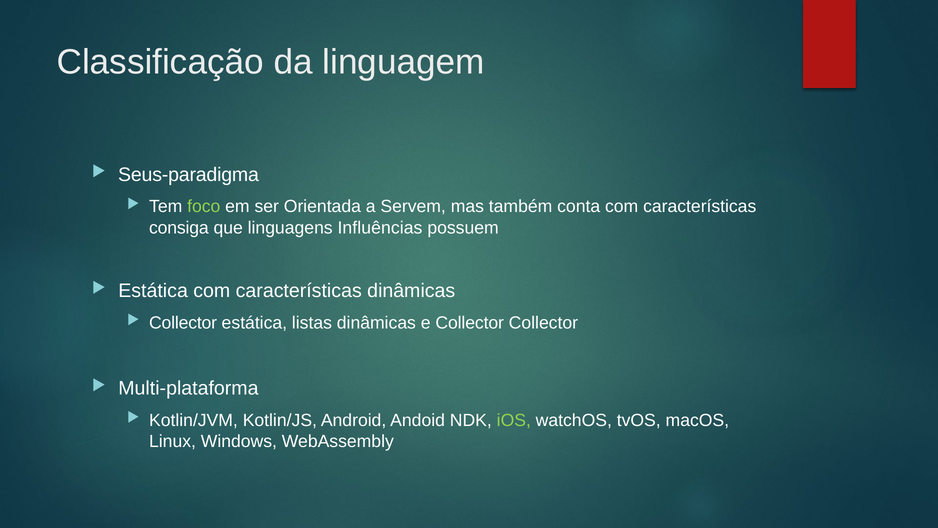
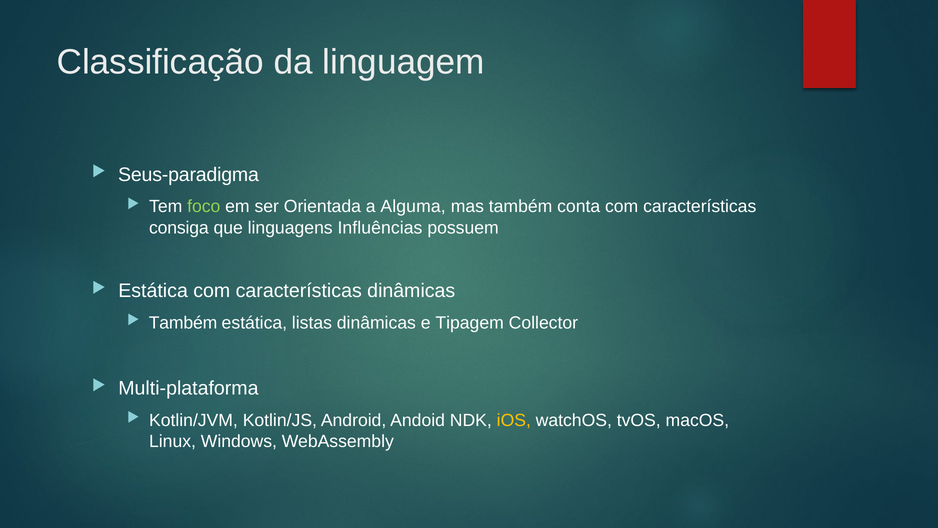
Servem: Servem -> Alguma (413, 206)
Collector: Collector -> Também (183, 323)
e Collector: Collector -> Tipagem (470, 323)
iOS colour: light green -> yellow (514, 420)
